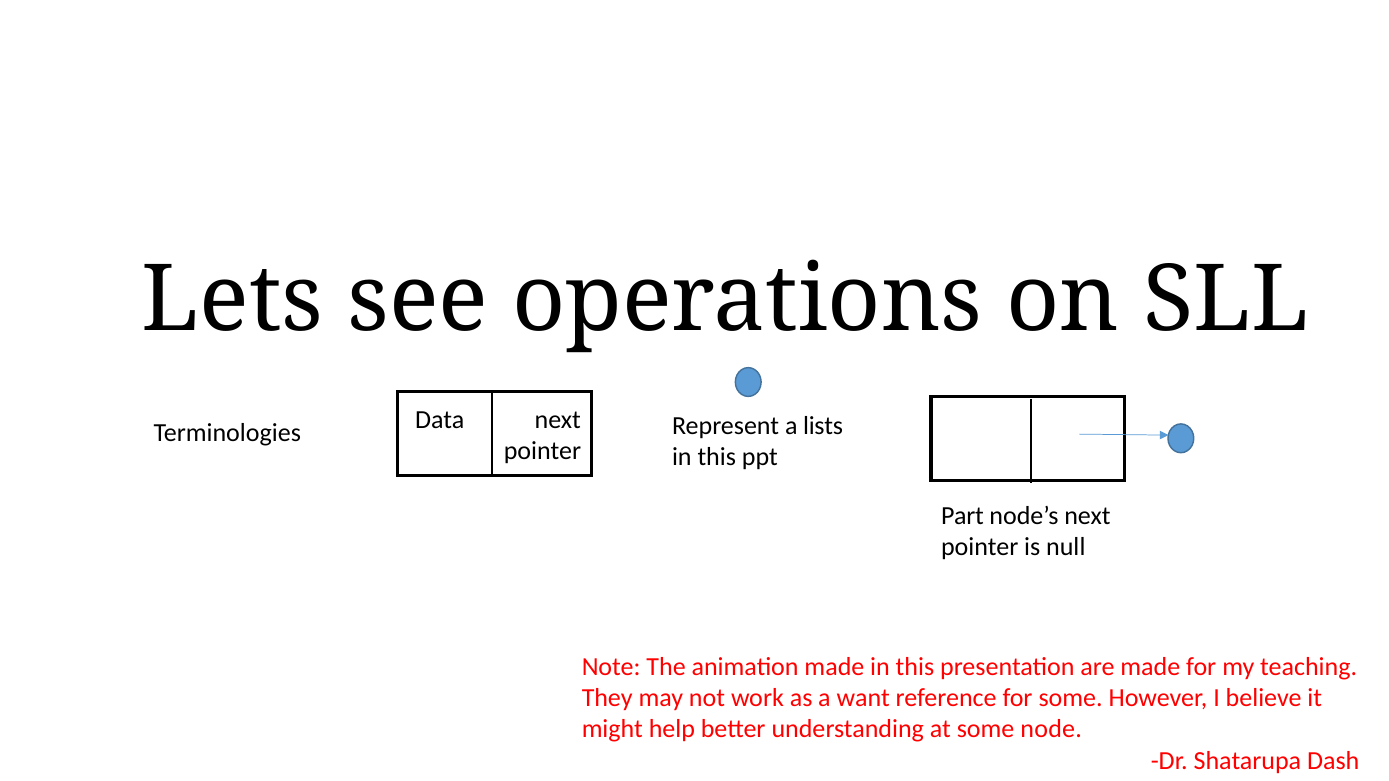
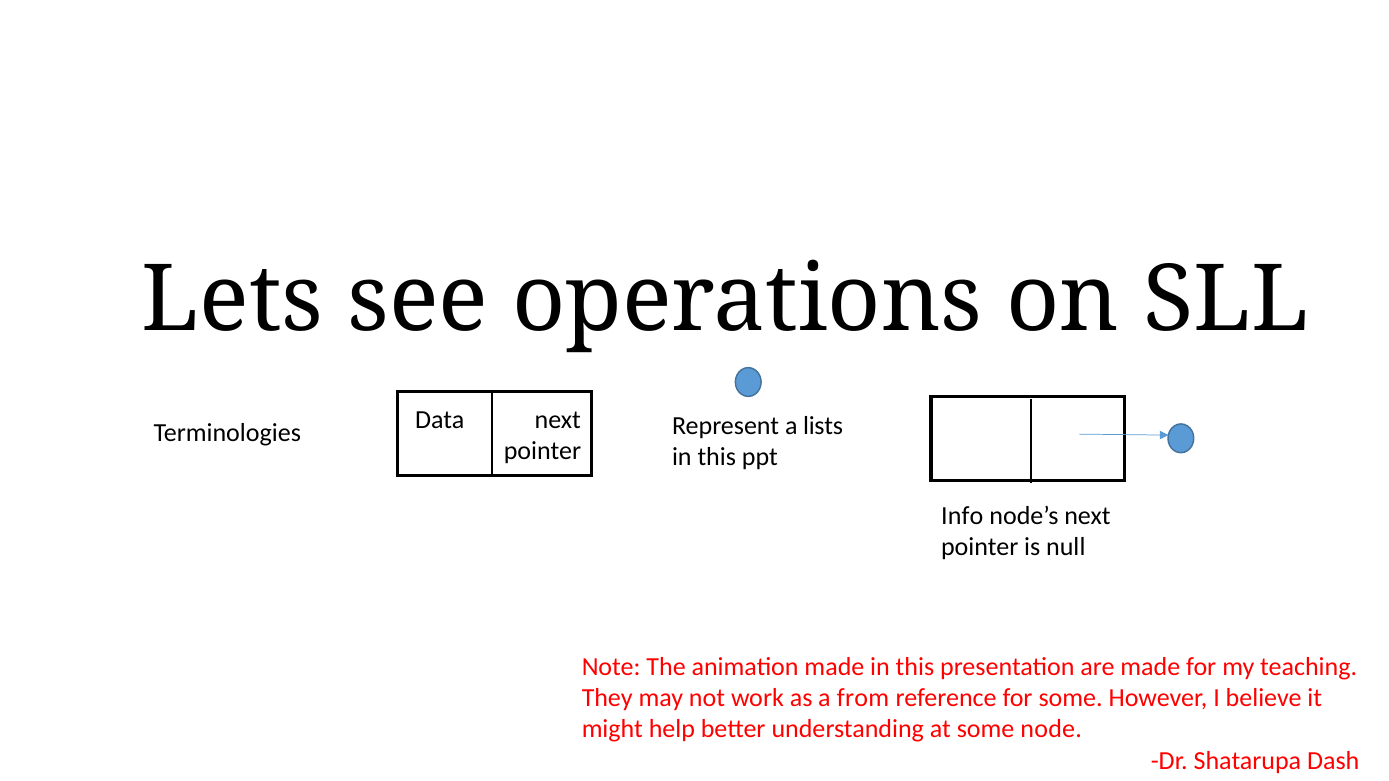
Part: Part -> Info (962, 516)
want: want -> from (863, 698)
